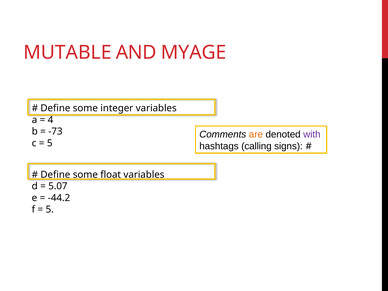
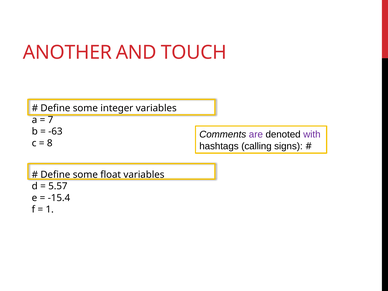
MUTABLE: MUTABLE -> ANOTHER (67, 52)
MYAGE: MYAGE -> TOUCH (194, 52)
4: 4 -> 7 (51, 120)
-73: -73 -> -63 (55, 131)
are colour: orange -> purple (256, 134)
5: 5 -> 8 (50, 143)
5.07: 5.07 -> 5.57 (58, 186)
-44.2: -44.2 -> -15.4 (59, 198)
5: 5 -> 1 (50, 209)
